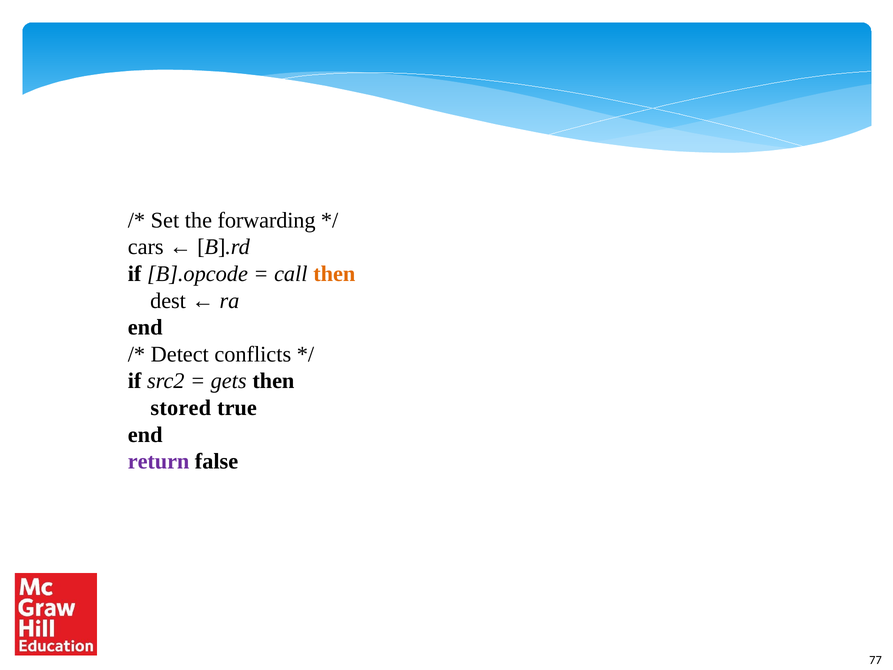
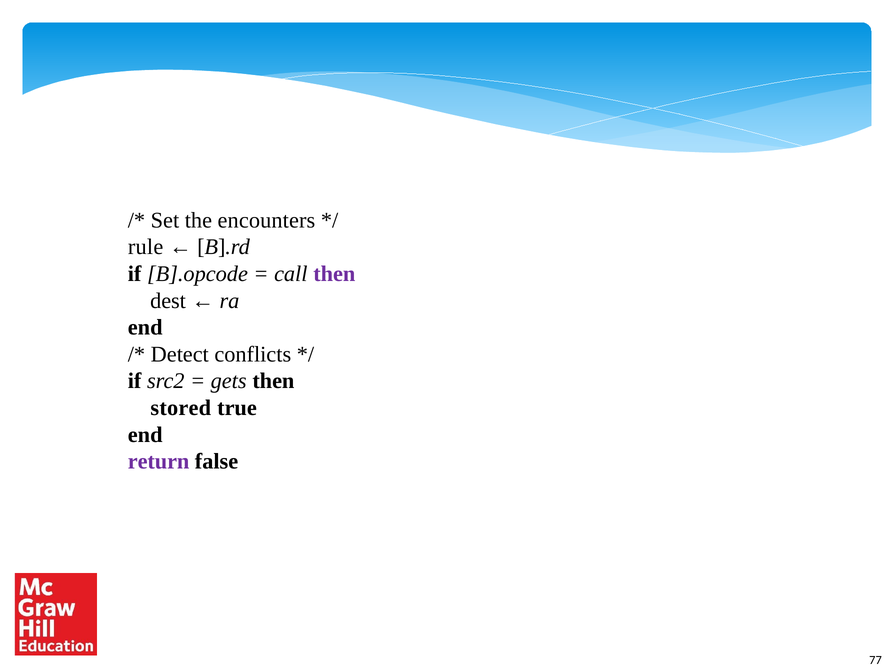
forwarding: forwarding -> encounters (266, 220)
cars: cars -> rule (146, 247)
then colour: orange -> purple (334, 274)
